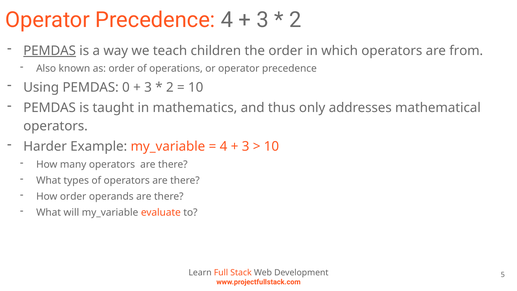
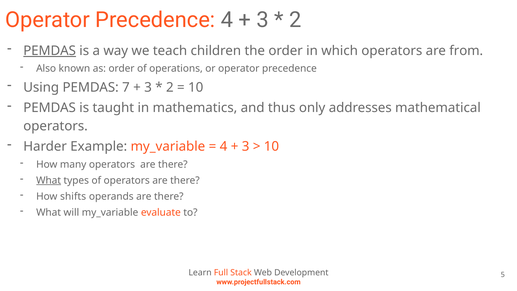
0: 0 -> 7 (126, 87)
What underline: none -> present (49, 180)
How order: order -> shifts (73, 196)
